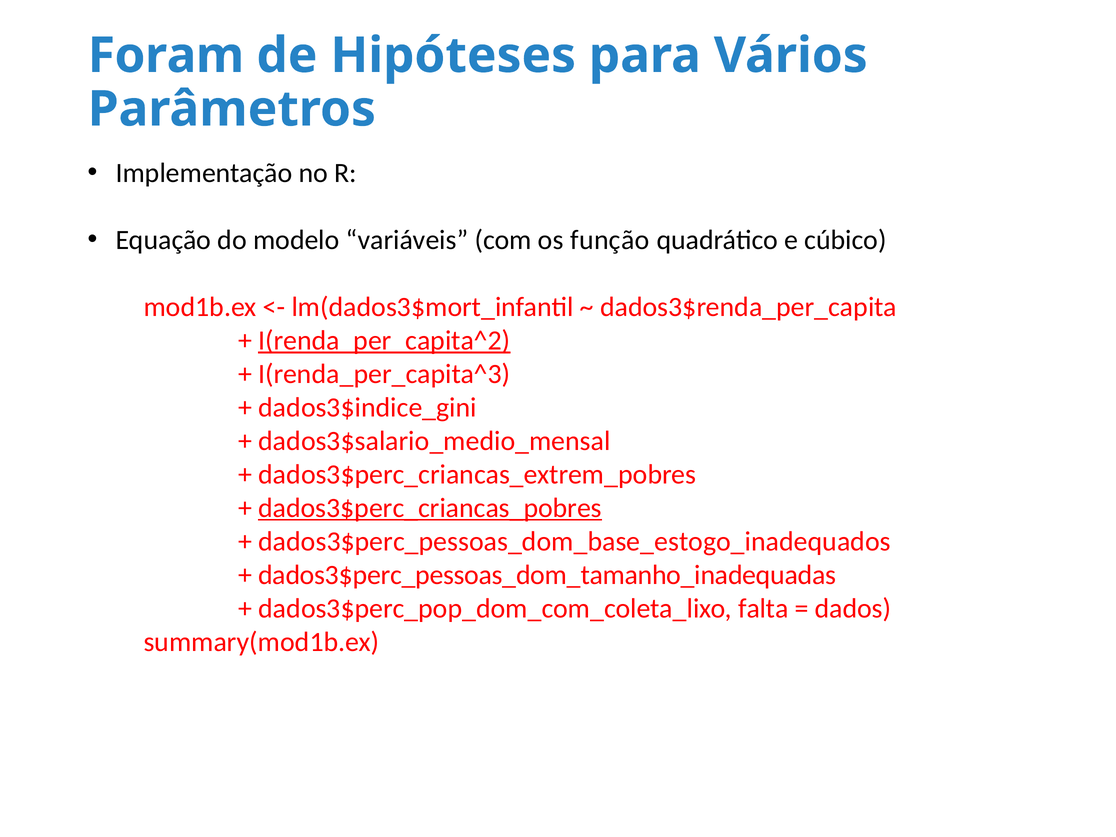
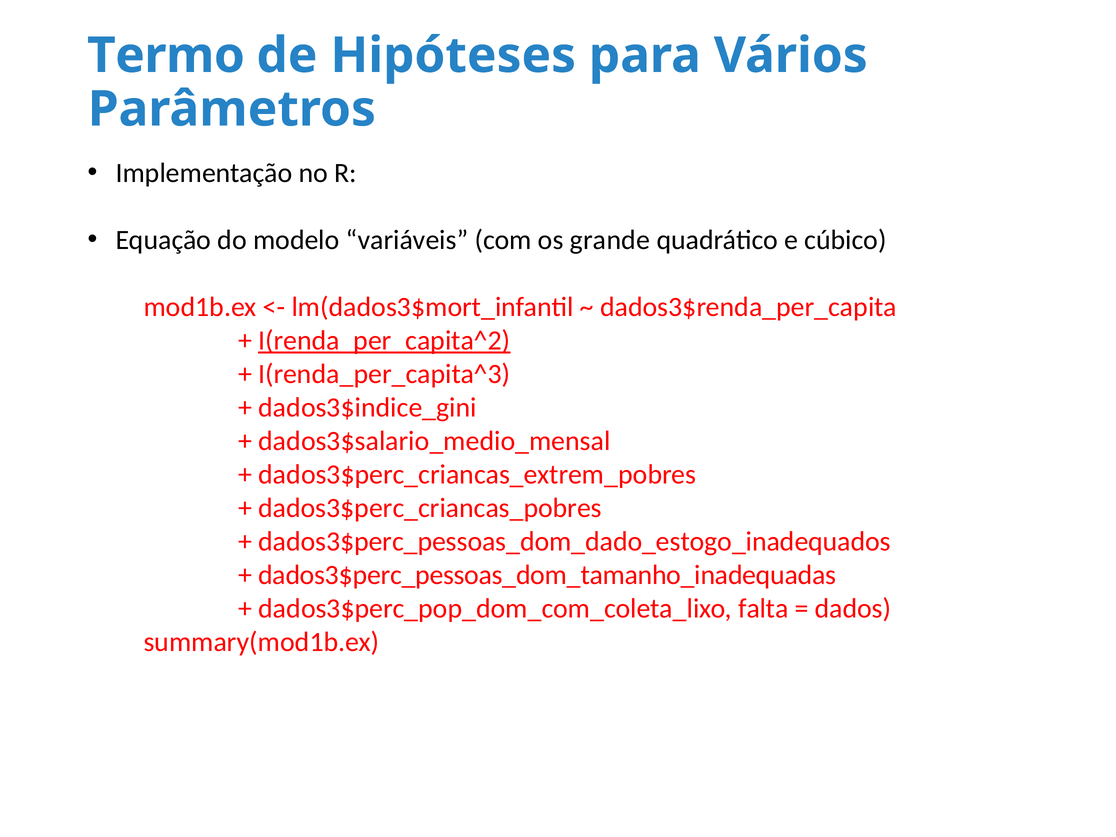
Foram: Foram -> Termo (166, 56)
função: função -> grande (610, 240)
dados3$perc_criancas_pobres underline: present -> none (430, 508)
dados3$perc_pessoas_dom_base_estogo_inadequados: dados3$perc_pessoas_dom_base_estogo_inadequados -> dados3$perc_pessoas_dom_dado_estogo_inadequados (575, 541)
